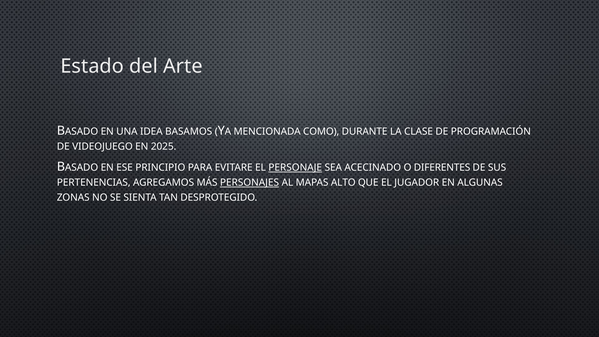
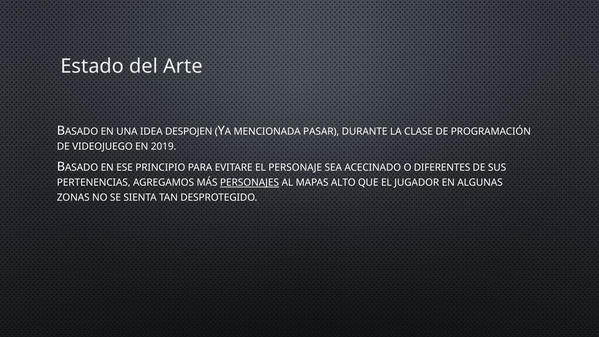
BASAMOS: BASAMOS -> DESPOJEN (189, 131)
COMO: COMO -> PASAR (321, 131)
2025: 2025 -> 2019 (164, 146)
PERSONAJE underline: present -> none (295, 168)
